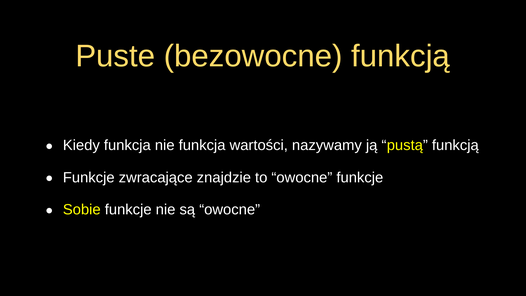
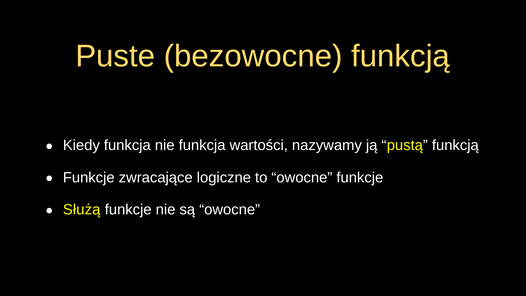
znajdzie: znajdzie -> logiczne (224, 178)
Sobie: Sobie -> Służą (82, 210)
